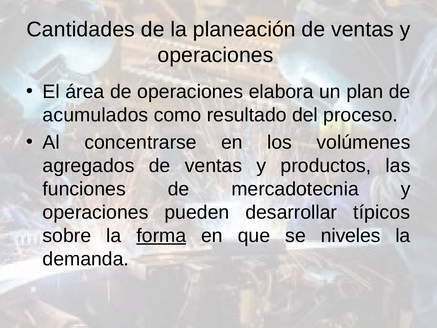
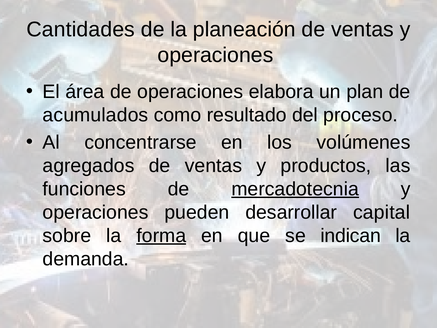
mercadotecnia underline: none -> present (295, 189)
típicos: típicos -> capital (382, 212)
niveles: niveles -> indican (351, 235)
